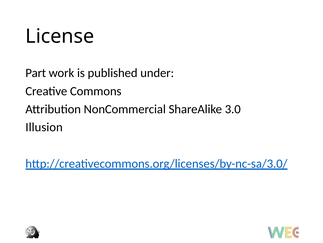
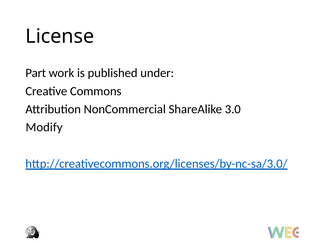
Illusion: Illusion -> Modify (44, 127)
